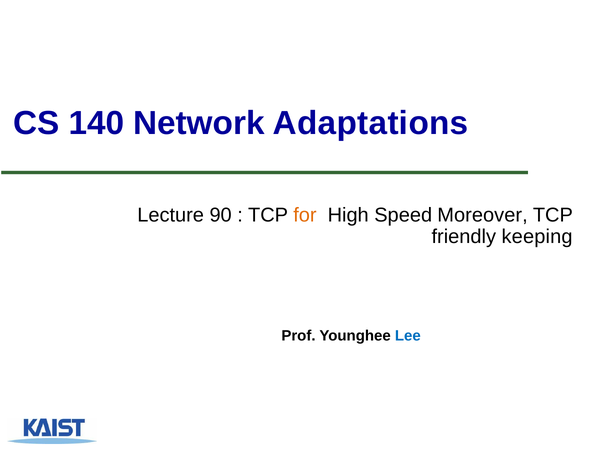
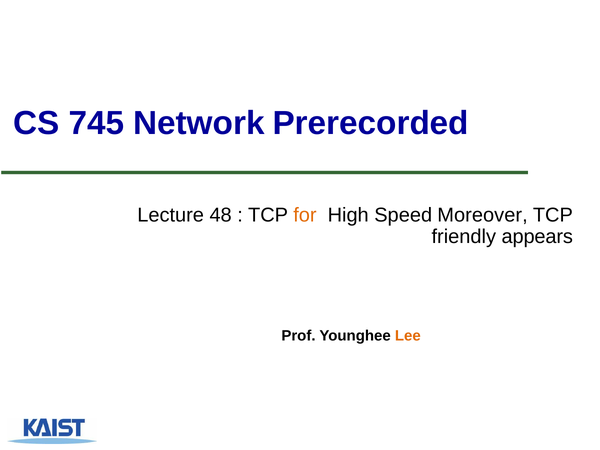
140: 140 -> 745 (96, 123)
Adaptations: Adaptations -> Prerecorded (371, 123)
90: 90 -> 48 (221, 215)
keeping: keeping -> appears (537, 237)
Lee colour: blue -> orange (408, 336)
